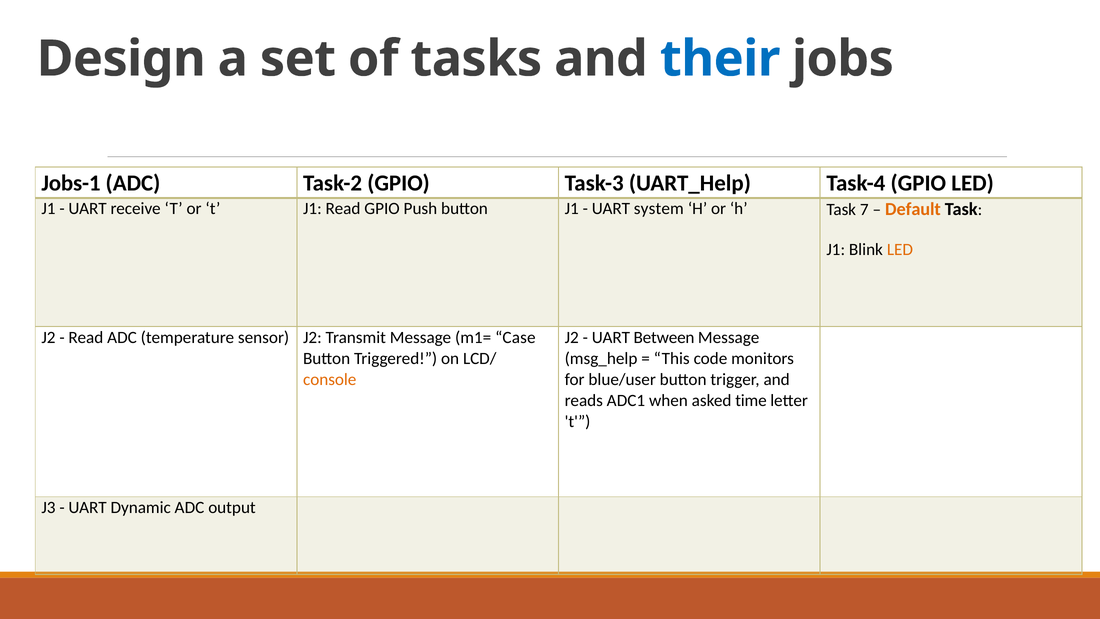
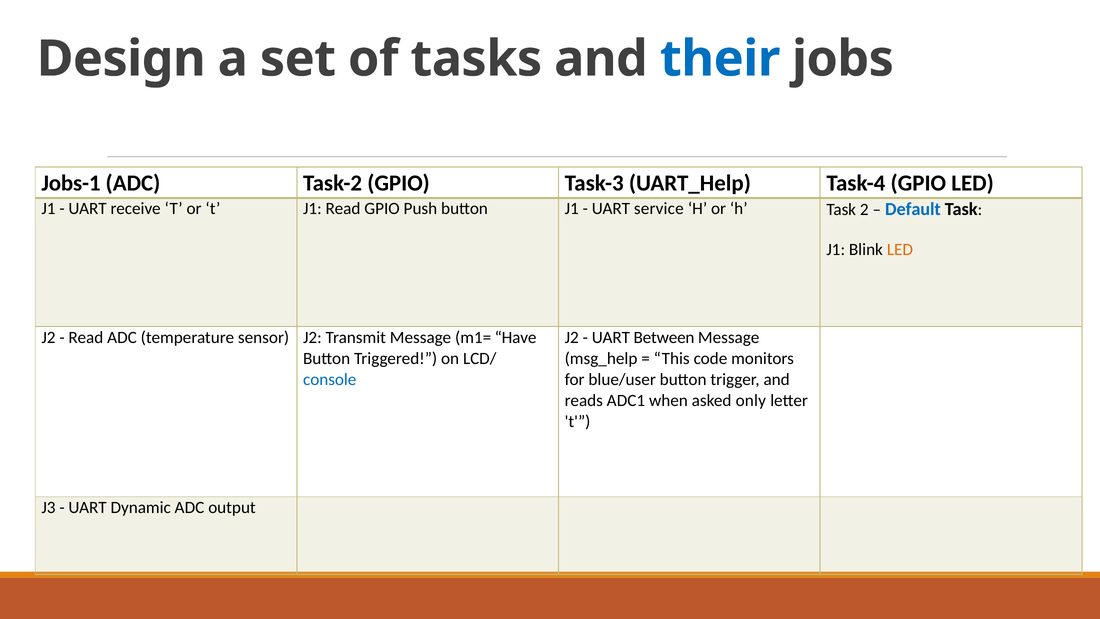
system: system -> service (659, 209)
7: 7 -> 2 (864, 210)
Default colour: orange -> blue (913, 209)
Case: Case -> Have (516, 337)
console colour: orange -> blue (330, 379)
time: time -> only (751, 400)
